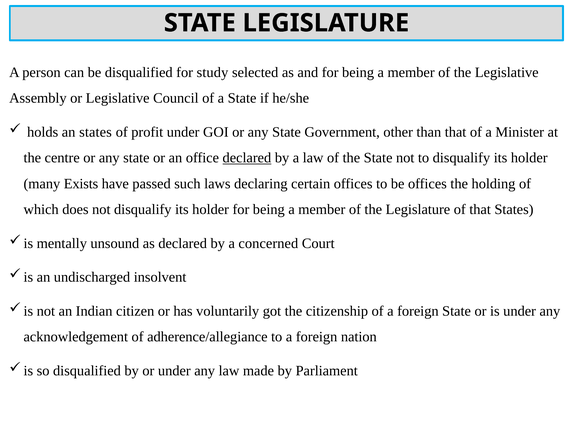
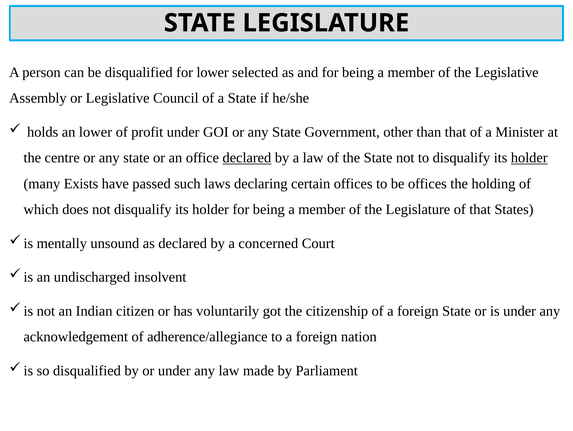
for study: study -> lower (213, 72)
an states: states -> lower (96, 132)
holder underline: none -> present (529, 158)
